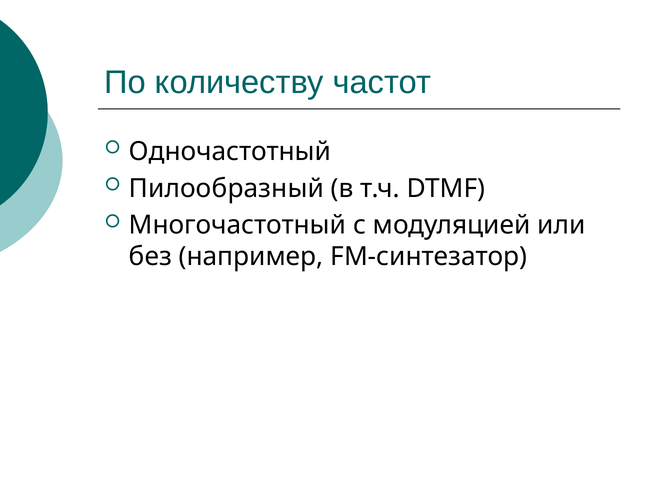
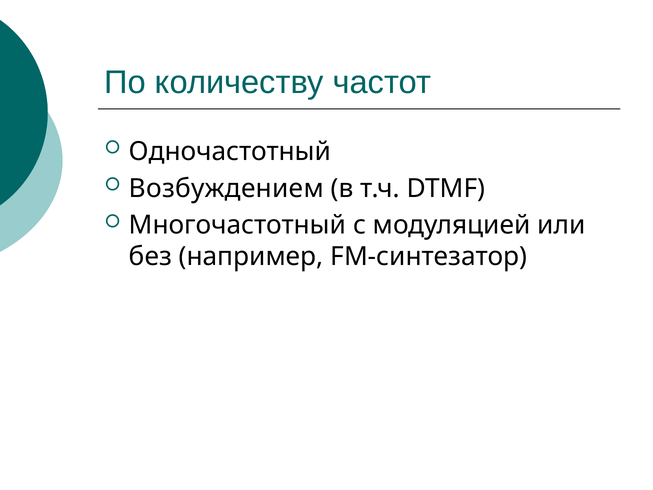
Пилообразный: Пилообразный -> Возбуждением (226, 188)
